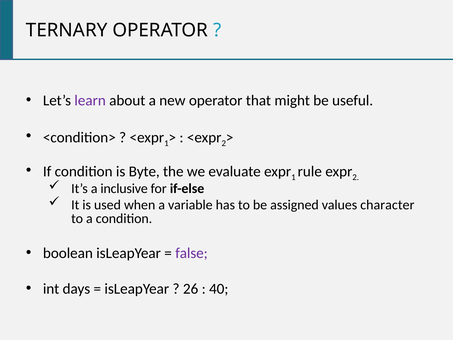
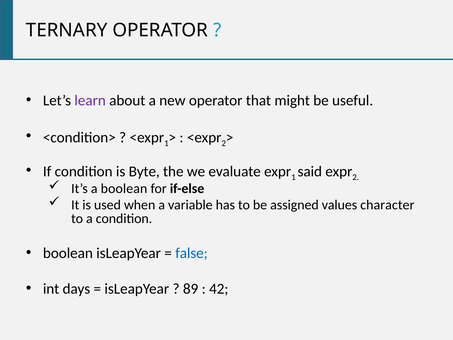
rule: rule -> said (310, 171)
a inclusive: inclusive -> boolean (124, 189)
false colour: purple -> blue (191, 253)
26: 26 -> 89 (191, 289)
40: 40 -> 42 (219, 289)
